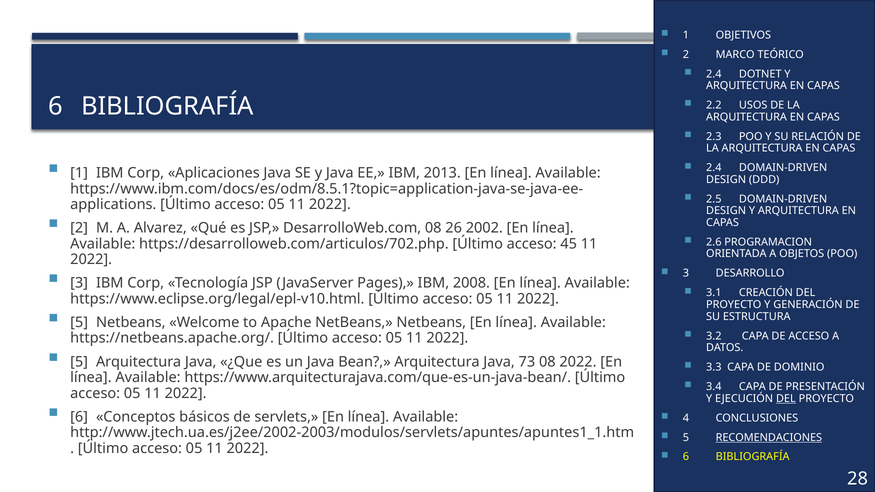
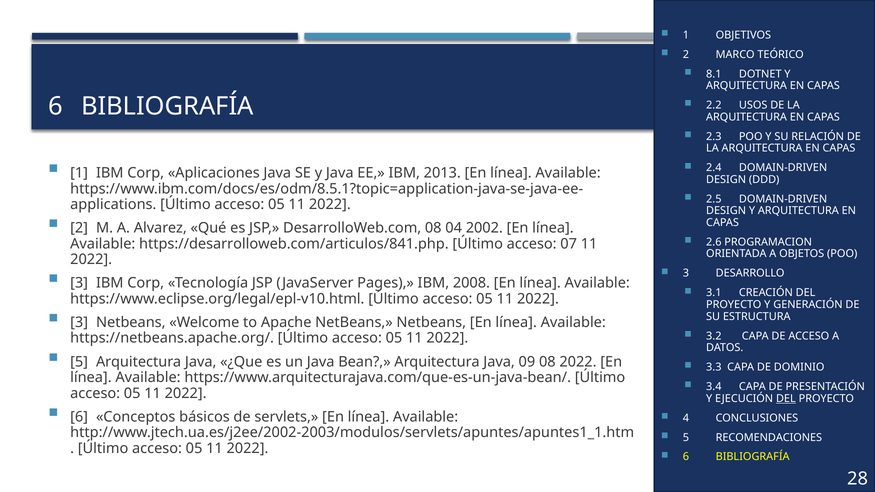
2.4: 2.4 -> 8.1 (714, 74)
26: 26 -> 04 (454, 228)
https://desarrolloweb.com/articulos/702.php: https://desarrolloweb.com/articulos/702.php -> https://desarrolloweb.com/articulos/841.php (294, 244)
45: 45 -> 07 (569, 244)
5: 5 -> 3 (79, 323)
73: 73 -> 09 (527, 362)
RECOMENDACIONES underline: present -> none (769, 438)
